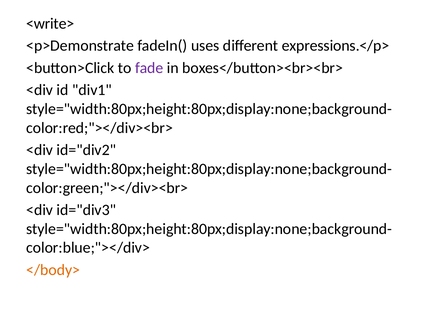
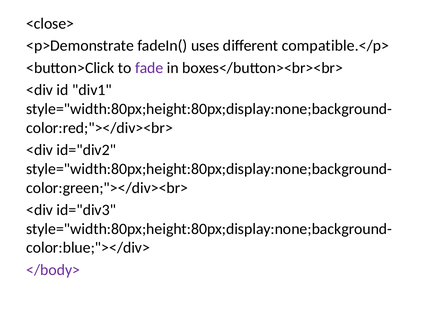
<write>: <write> -> <close> (50, 24)
expressions.</p>: expressions.</p> -> compatible.</p> (335, 46)
</body> colour: orange -> purple (53, 270)
